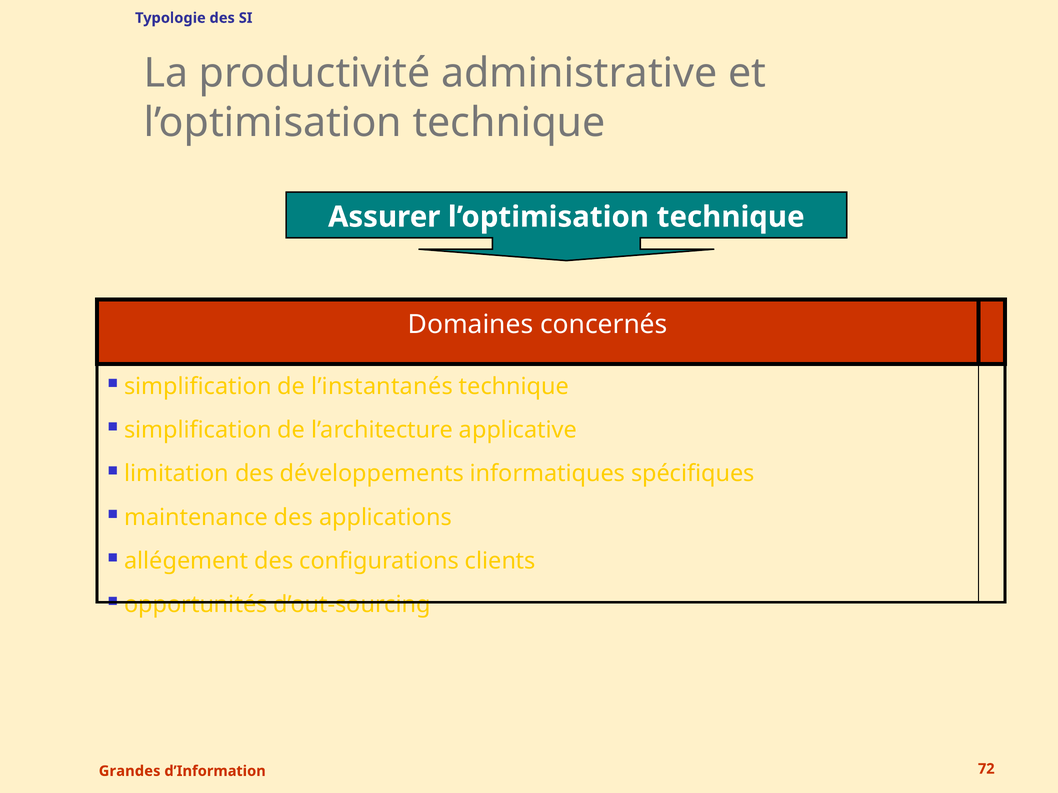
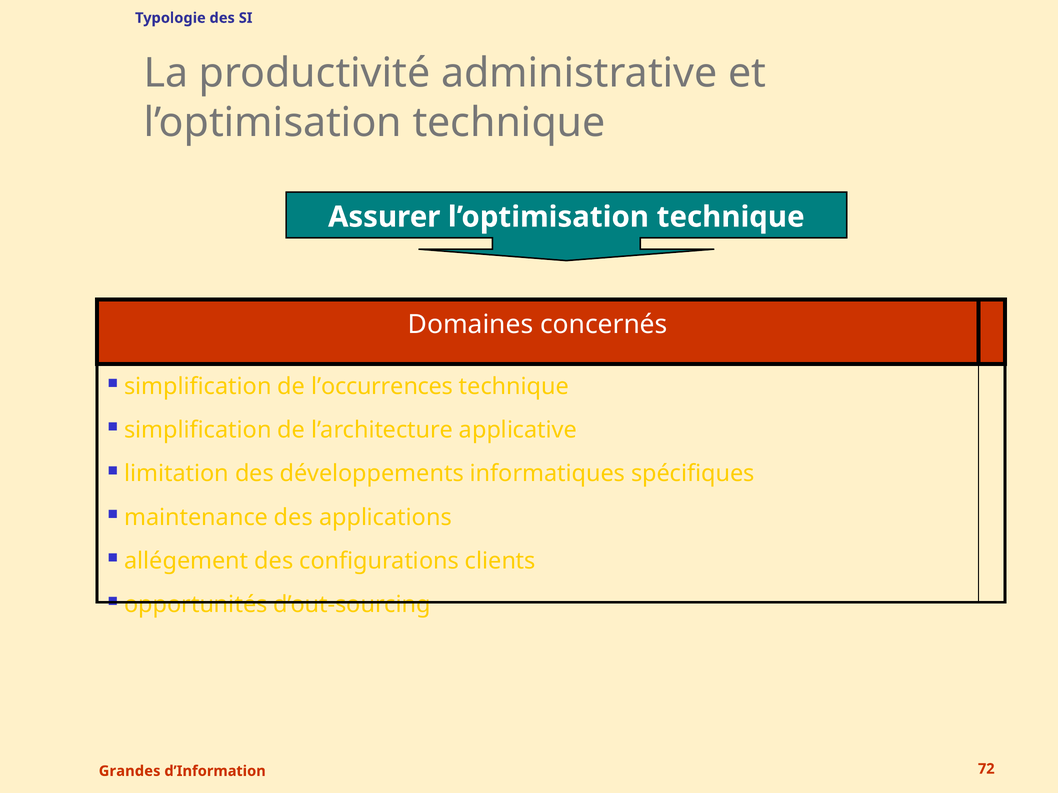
l’instantanés: l’instantanés -> l’occurrences (382, 387)
